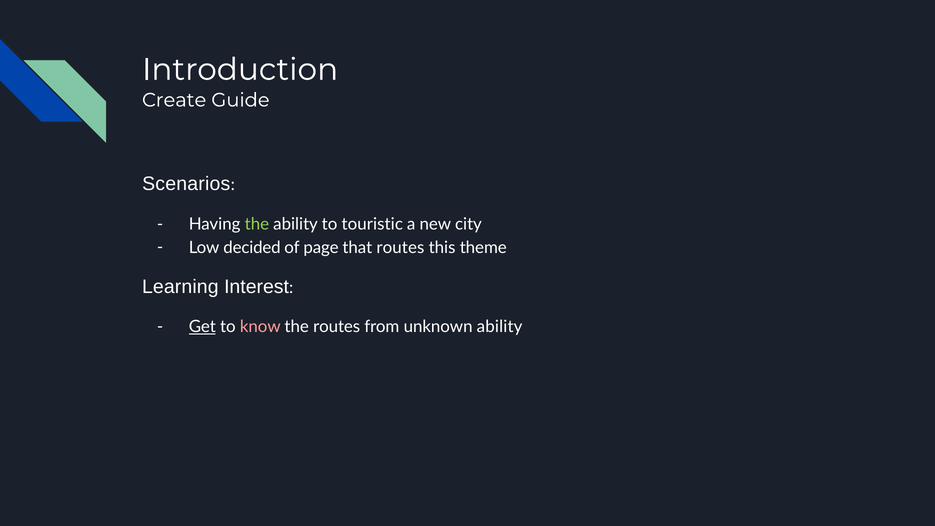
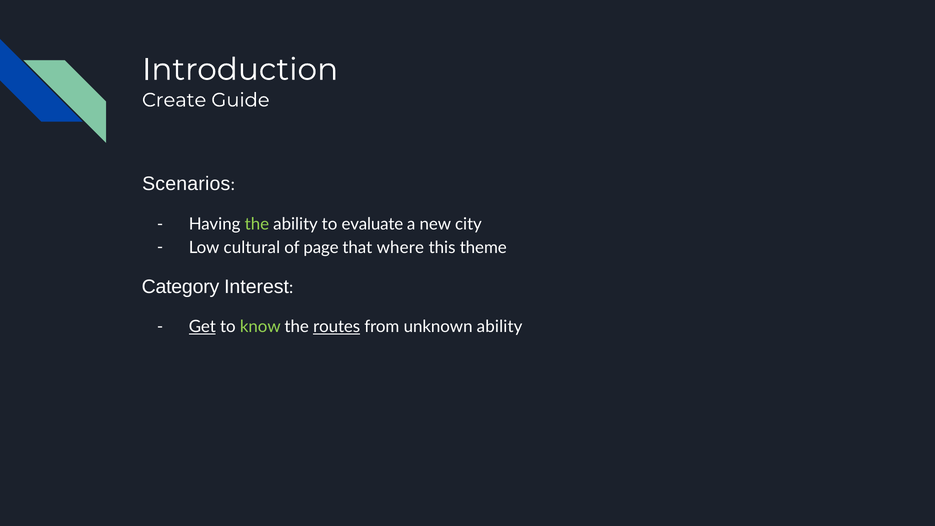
touristic: touristic -> evaluate (372, 224)
decided: decided -> cultural (252, 247)
that routes: routes -> where (400, 247)
Learning: Learning -> Category (180, 287)
know colour: pink -> light green (260, 327)
routes underline: none -> present (337, 327)
